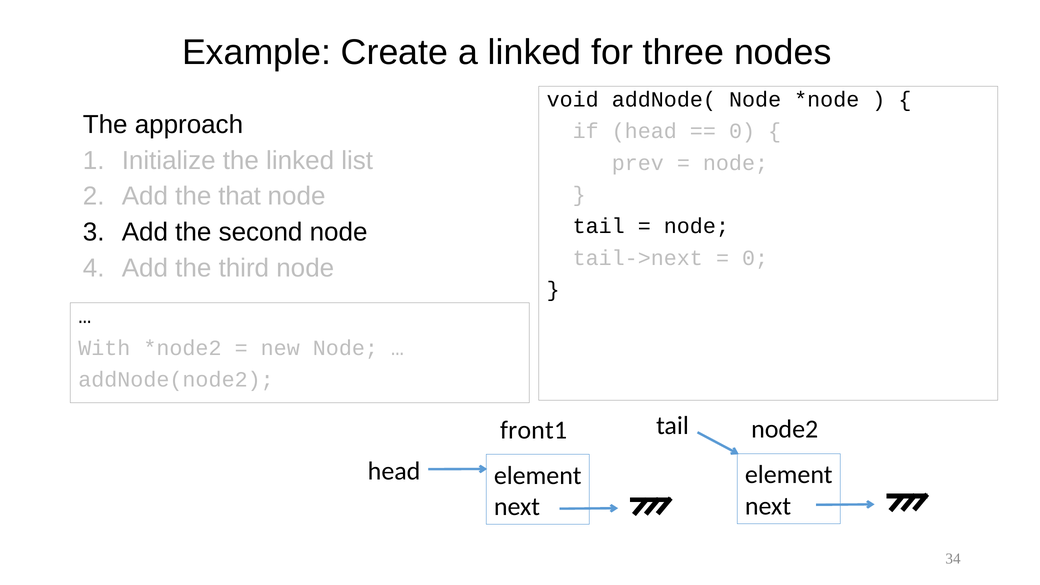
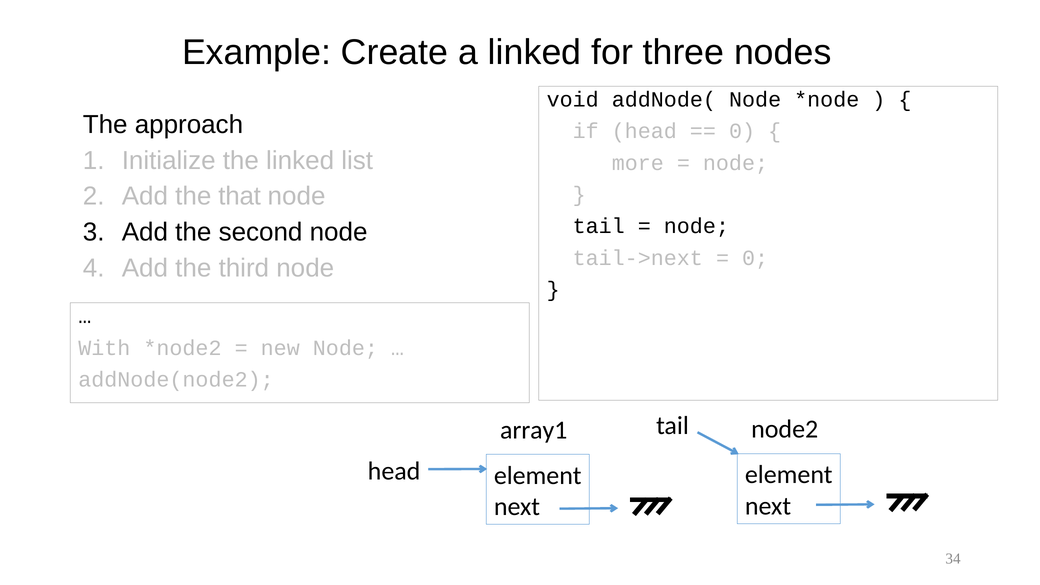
prev: prev -> more (638, 163)
front1: front1 -> array1 (534, 430)
